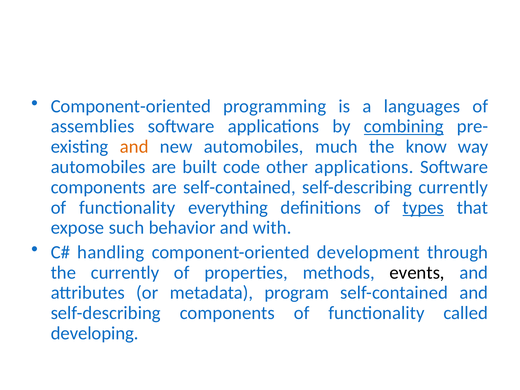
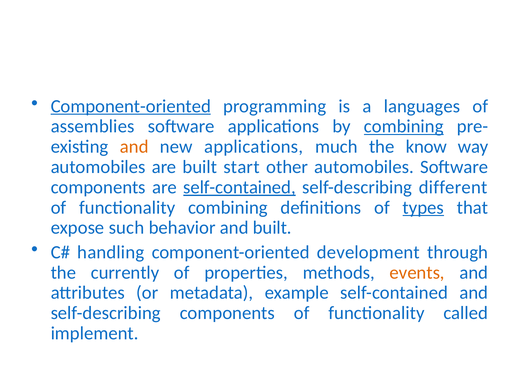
Component-oriented underline: none -> present (131, 106)
new automobiles: automobiles -> applications (254, 147)
code: code -> start (242, 167)
other applications: applications -> automobiles (364, 167)
self-contained underline: none -> present (239, 187)
self-describing currently: currently -> different (453, 187)
functionality everything: everything -> combining (228, 208)
and with: with -> built (272, 228)
events colour: black -> orange (417, 272)
program: program -> example (297, 293)
developing: developing -> implement (95, 333)
